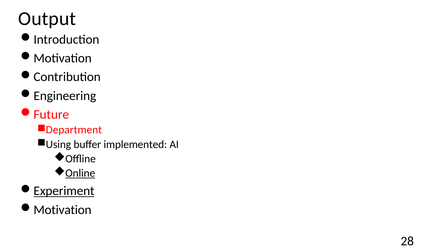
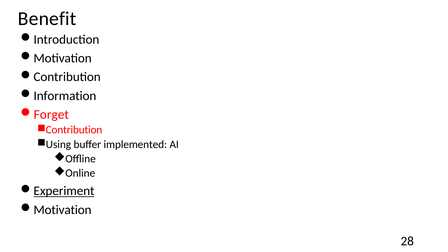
Output: Output -> Benefit (47, 19)
Engineering: Engineering -> Information (65, 96)
Future: Future -> Forget (51, 115)
Department: Department -> Contribution (74, 130)
Online underline: present -> none (80, 173)
